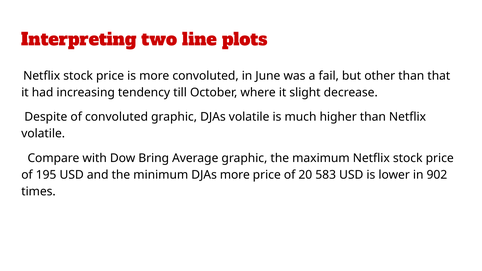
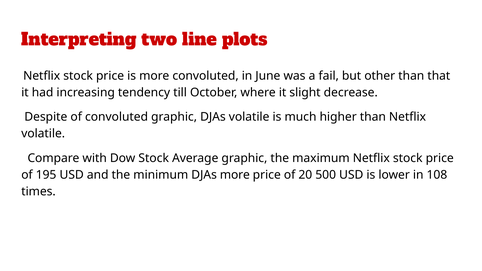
Dow Bring: Bring -> Stock (154, 158)
583: 583 -> 500 (326, 175)
902: 902 -> 108 (437, 175)
